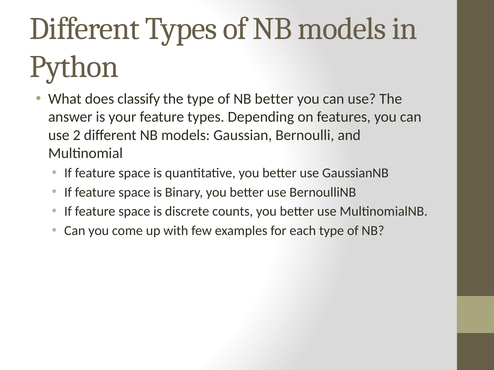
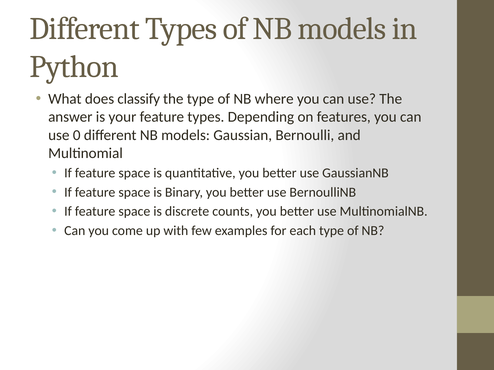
NB better: better -> where (274, 99)
2: 2 -> 0 (77, 135)
